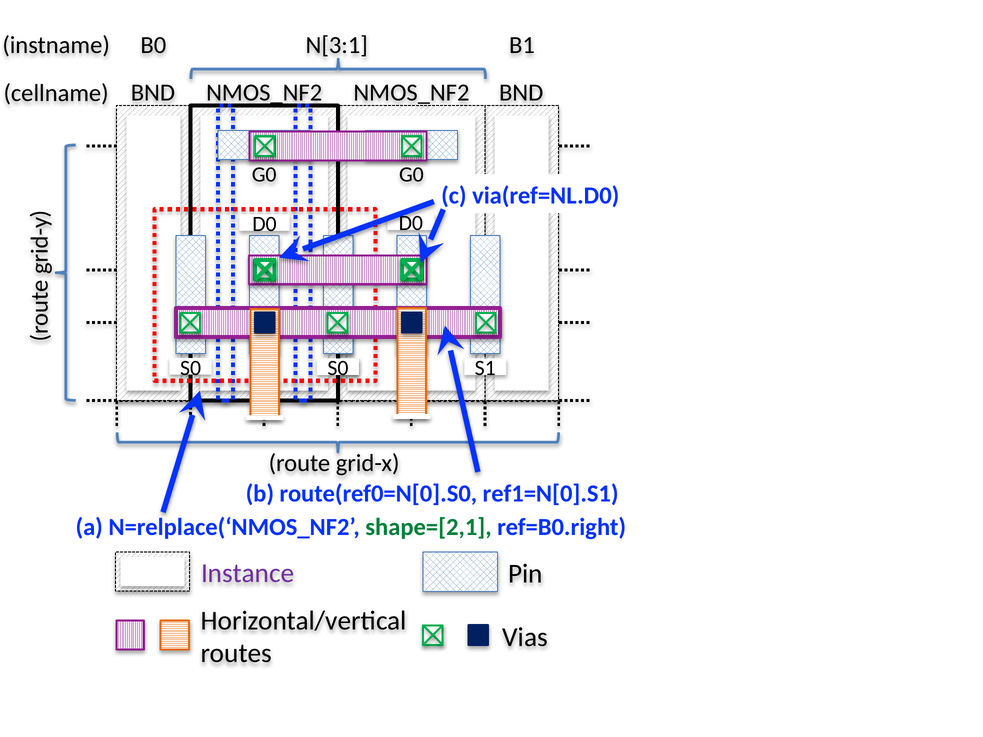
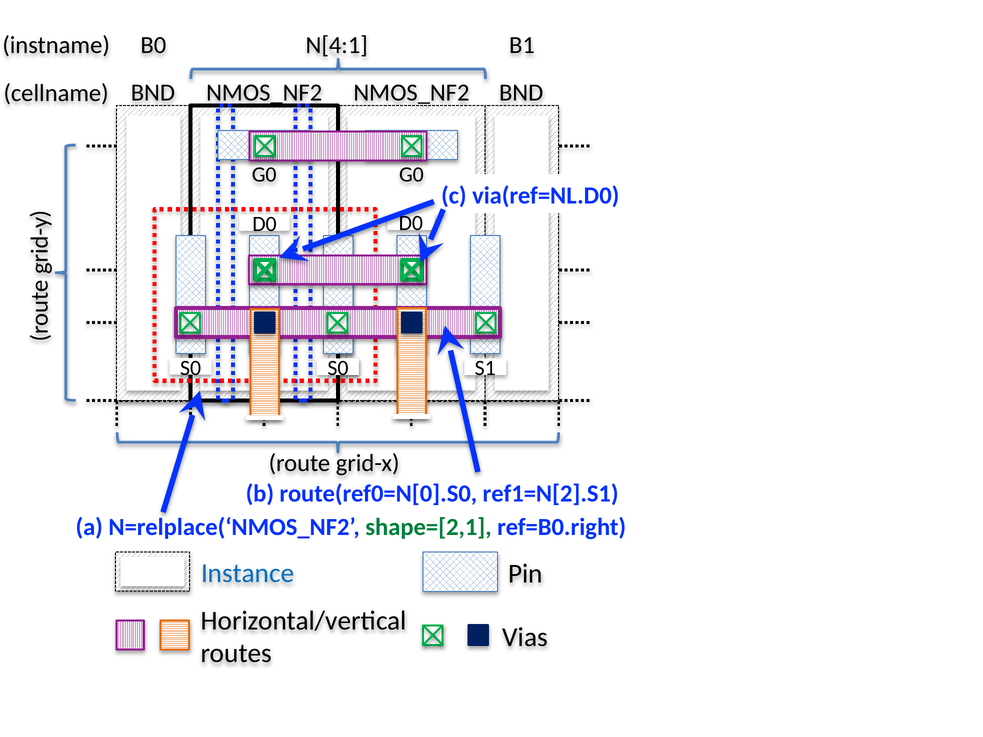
N[3:1: N[3:1 -> N[4:1 (337, 45)
ref1=N[0].S1: ref1=N[0].S1 -> ref1=N[2].S1 (551, 494)
Instance colour: purple -> blue (248, 574)
